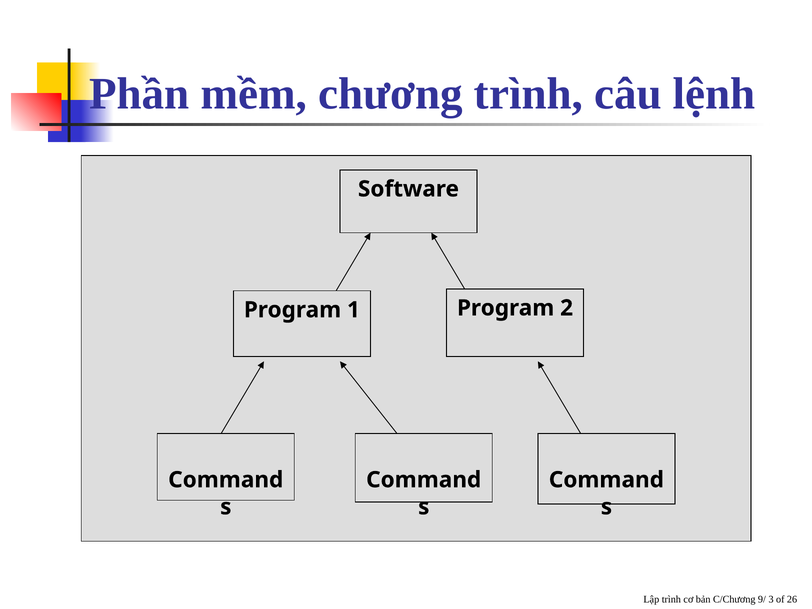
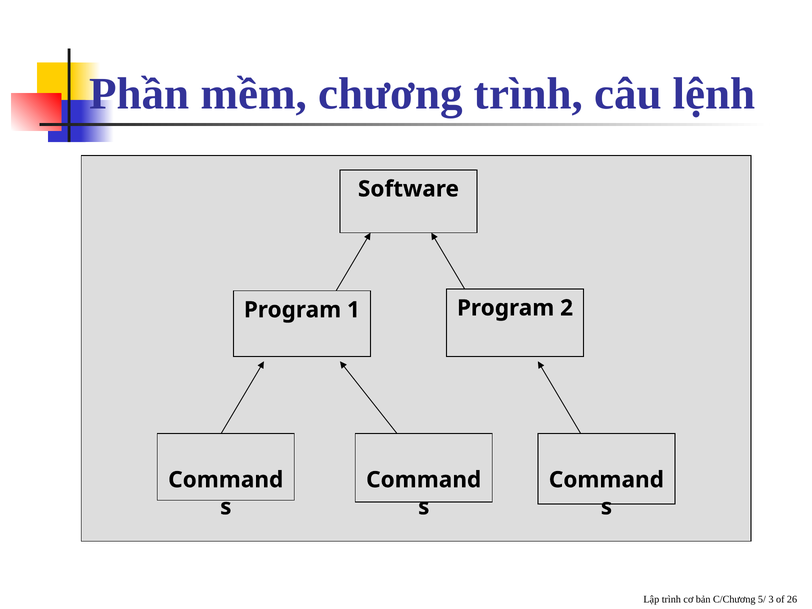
9/: 9/ -> 5/ (762, 600)
